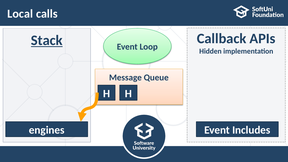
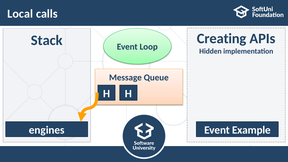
Callback: Callback -> Creating (222, 39)
Stack underline: present -> none (47, 40)
Includes: Includes -> Example (251, 130)
